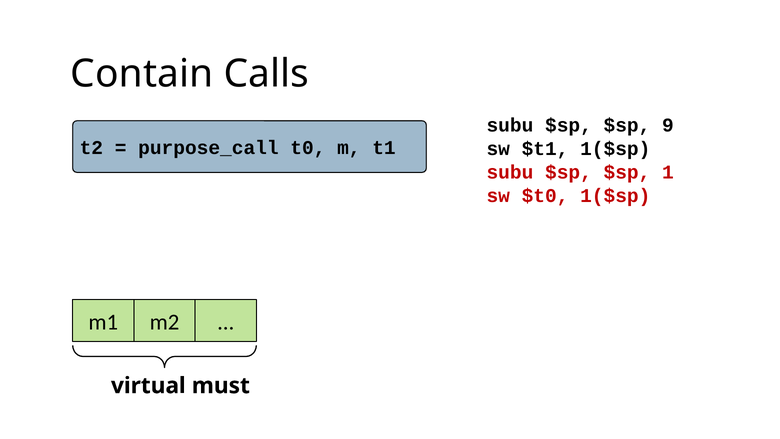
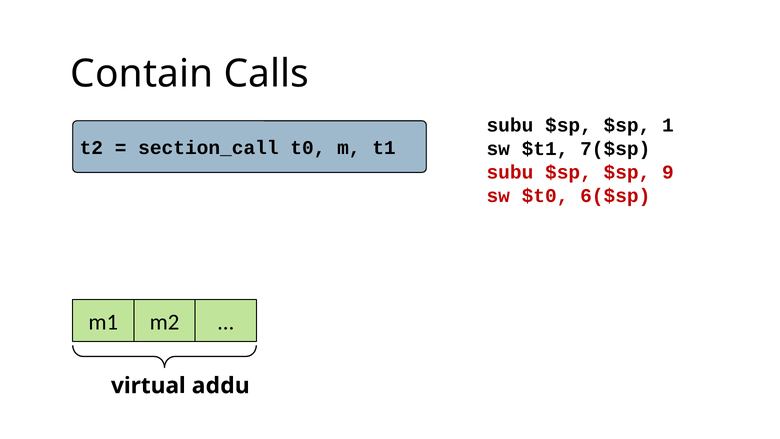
9: 9 -> 1 (668, 125)
purpose_call: purpose_call -> section_call (208, 148)
$t1 1($sp: 1($sp -> 7($sp (615, 149)
1: 1 -> 9 (668, 172)
$t0 1($sp: 1($sp -> 6($sp (615, 195)
must: must -> addu (221, 385)
